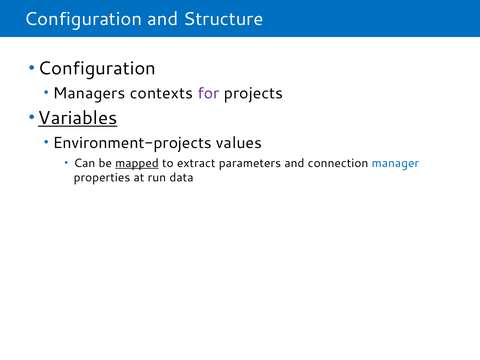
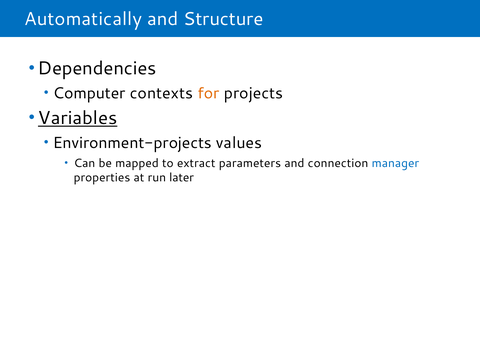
Configuration: Configuration -> Automatically (83, 19)
Configuration: Configuration -> Dependencies (97, 68)
Managers: Managers -> Computer (89, 93)
for colour: purple -> orange (208, 93)
mapped underline: present -> none (137, 163)
data: data -> later (182, 178)
